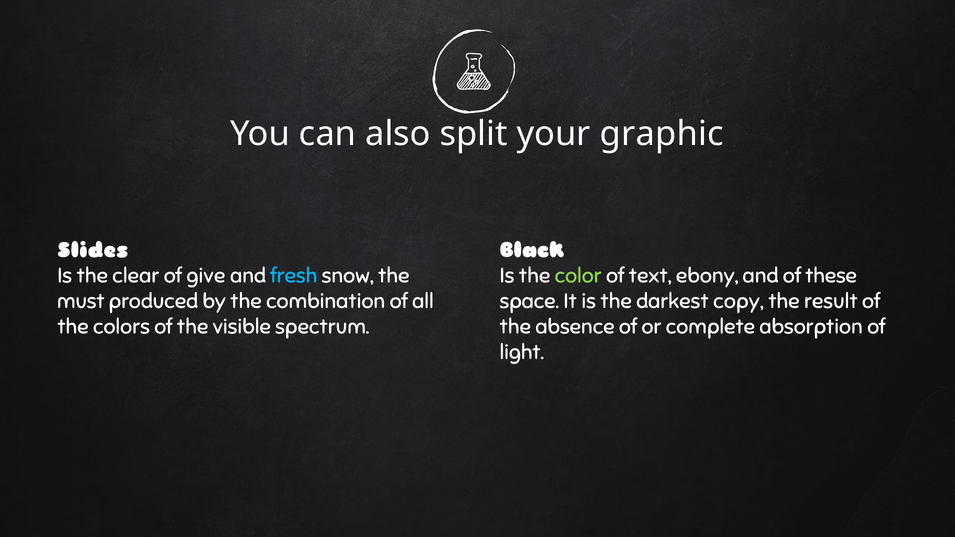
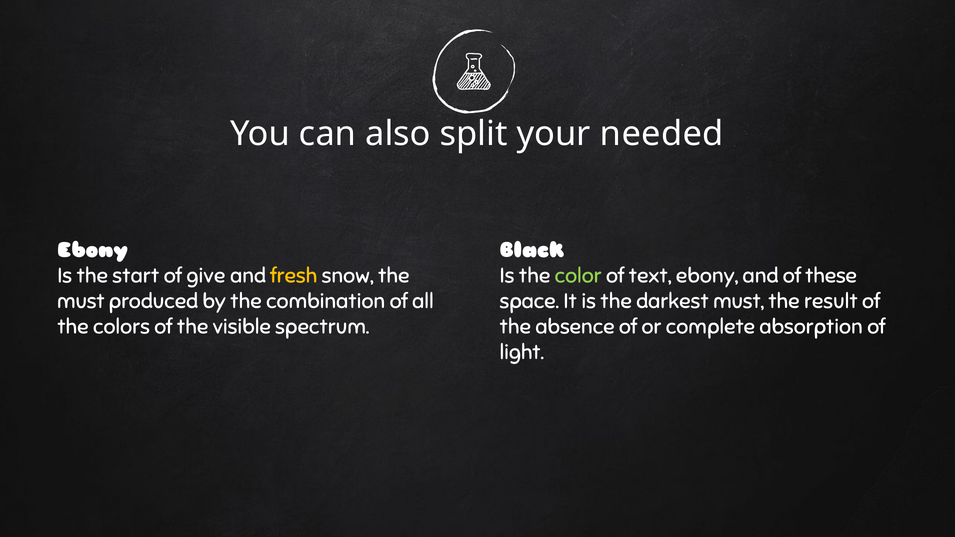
graphic: graphic -> needed (662, 134)
Slides: Slides -> Ebony (93, 250)
clear: clear -> start (136, 276)
fresh colour: light blue -> yellow (294, 276)
darkest copy: copy -> must (739, 301)
